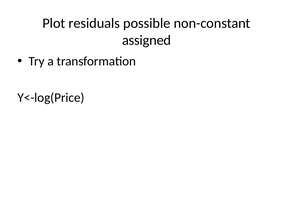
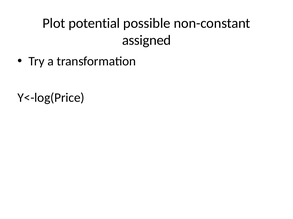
residuals: residuals -> potential (94, 23)
